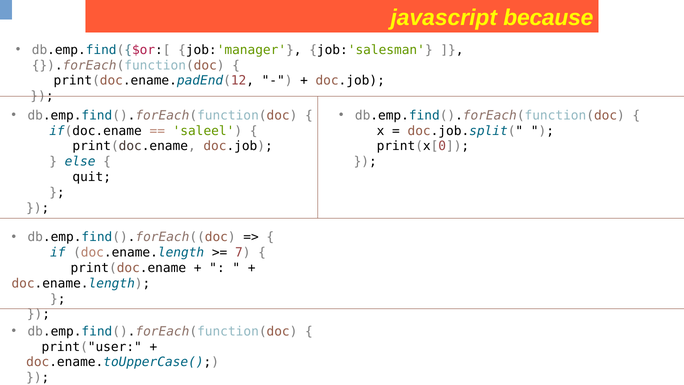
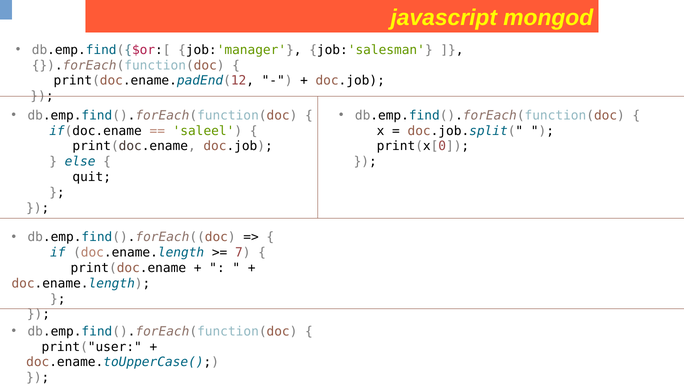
because: because -> mongod (548, 18)
